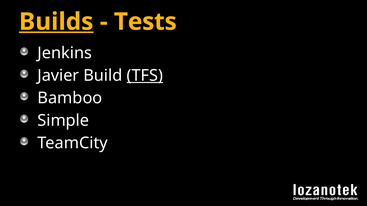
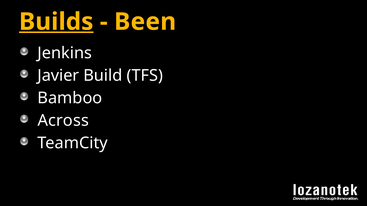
Tests: Tests -> Been (145, 22)
TFS underline: present -> none (145, 76)
Simple: Simple -> Across (63, 121)
